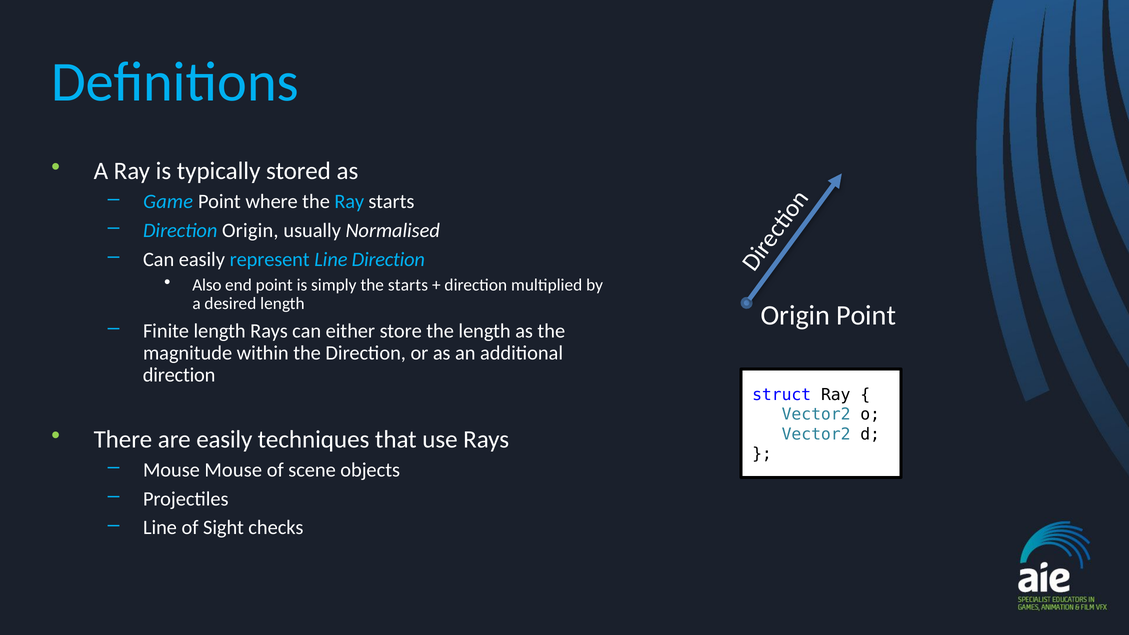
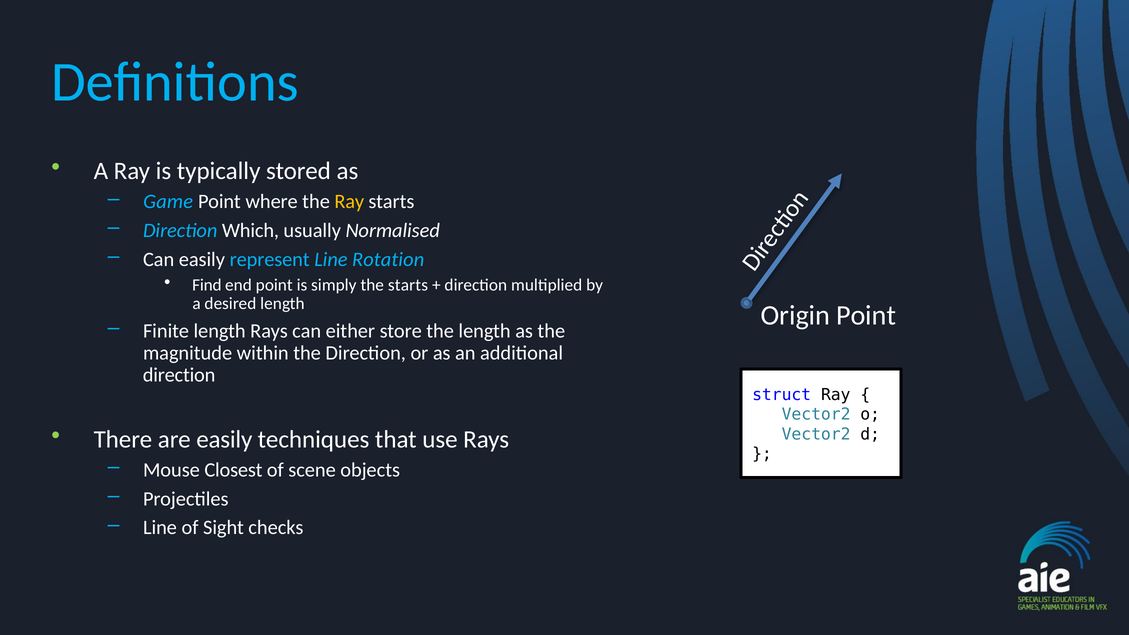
Ray colour: light blue -> yellow (349, 202)
Direction Origin: Origin -> Which (250, 231)
Line Direction: Direction -> Rotation (388, 259)
Also: Also -> Find (207, 285)
Mouse Mouse: Mouse -> Closest (233, 470)
